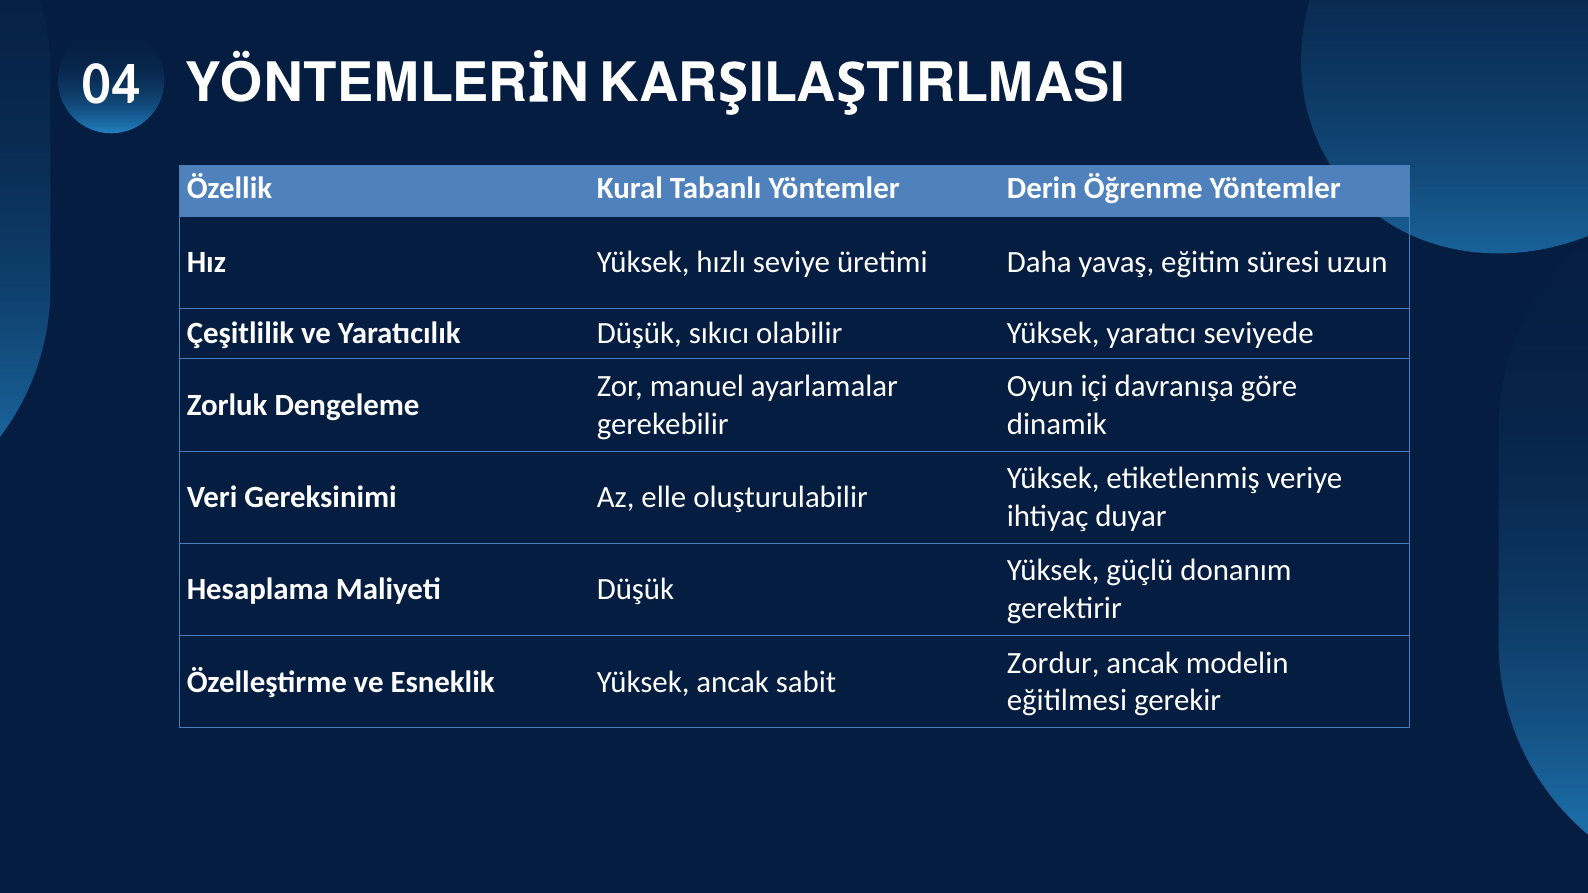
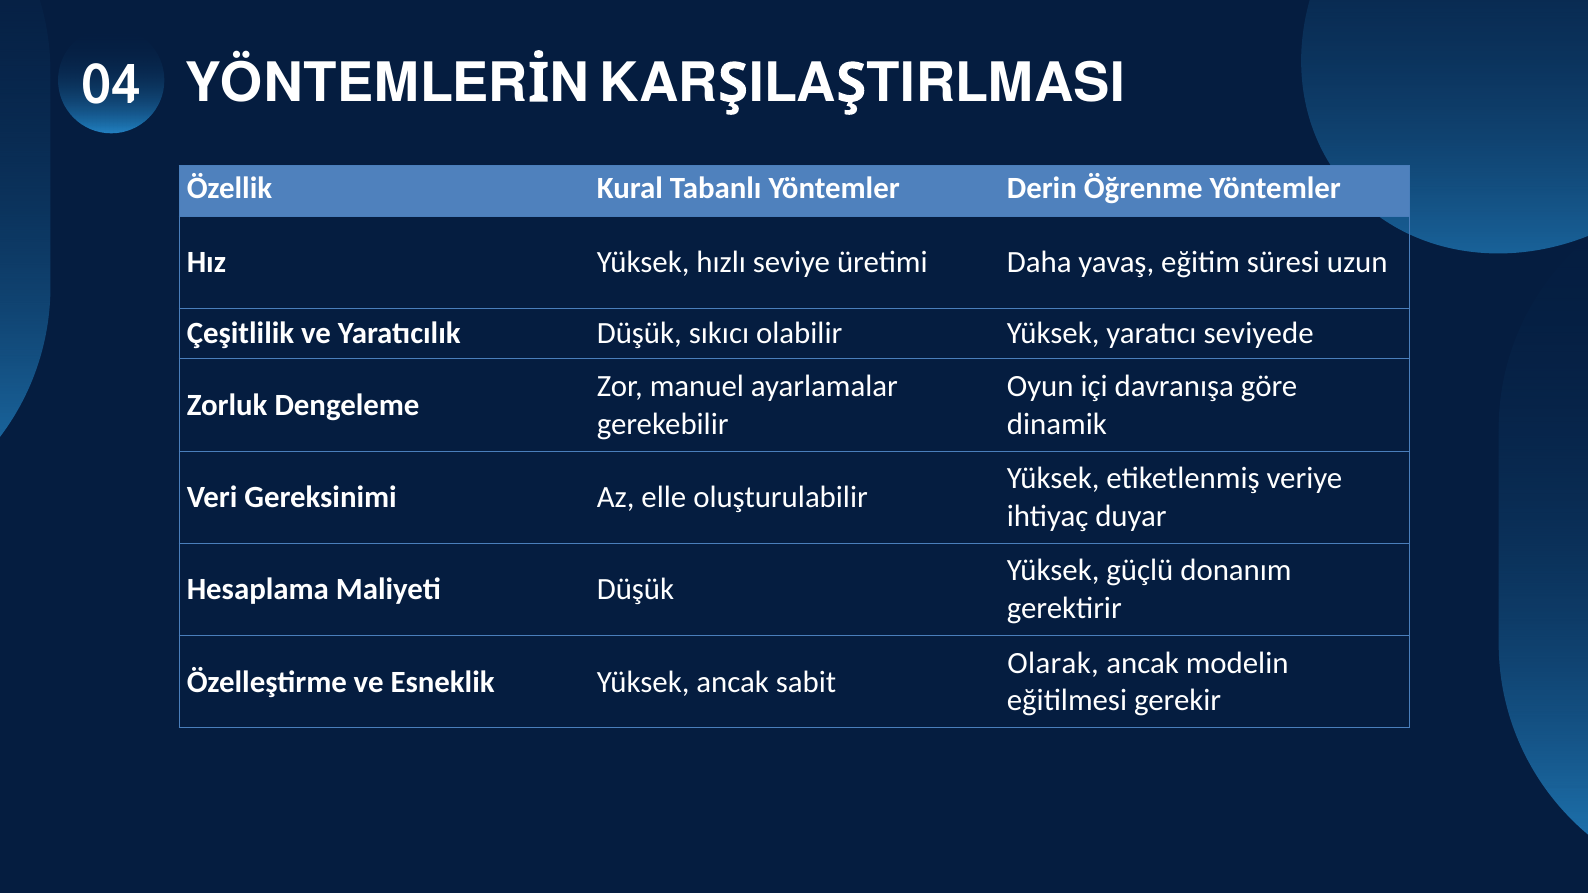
Zordur: Zordur -> Olarak (1053, 663)
